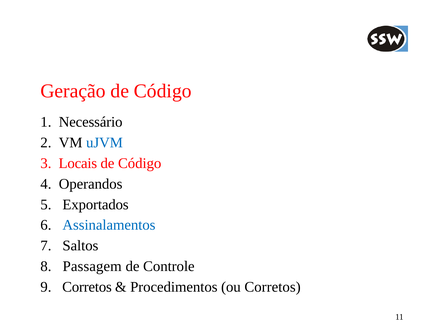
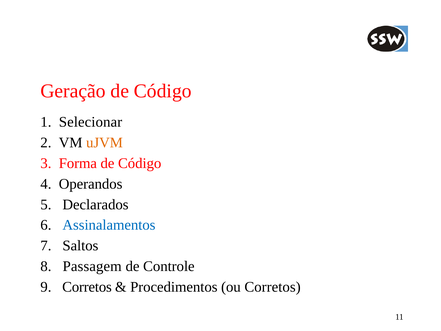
Necessário: Necessário -> Selecionar (91, 122)
uJVM colour: blue -> orange (104, 143)
Locais: Locais -> Forma (78, 163)
Exportados: Exportados -> Declarados (95, 204)
